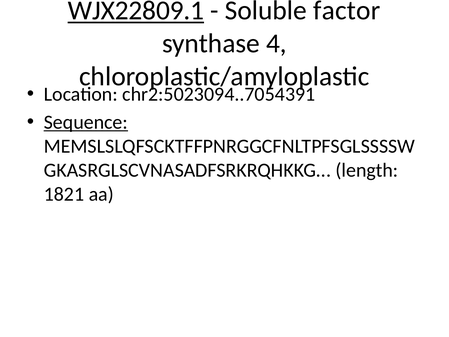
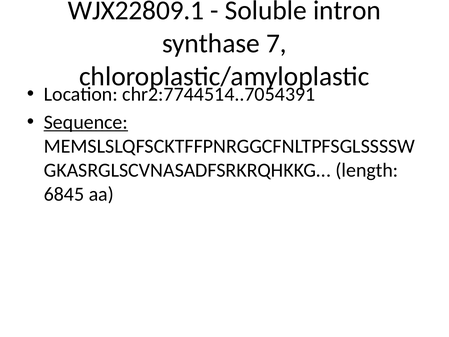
WJX22809.1 underline: present -> none (136, 11)
factor: factor -> intron (347, 11)
4: 4 -> 7 (276, 43)
chr2:5023094..7054391: chr2:5023094..7054391 -> chr2:7744514..7054391 (219, 94)
1821: 1821 -> 6845 (64, 194)
